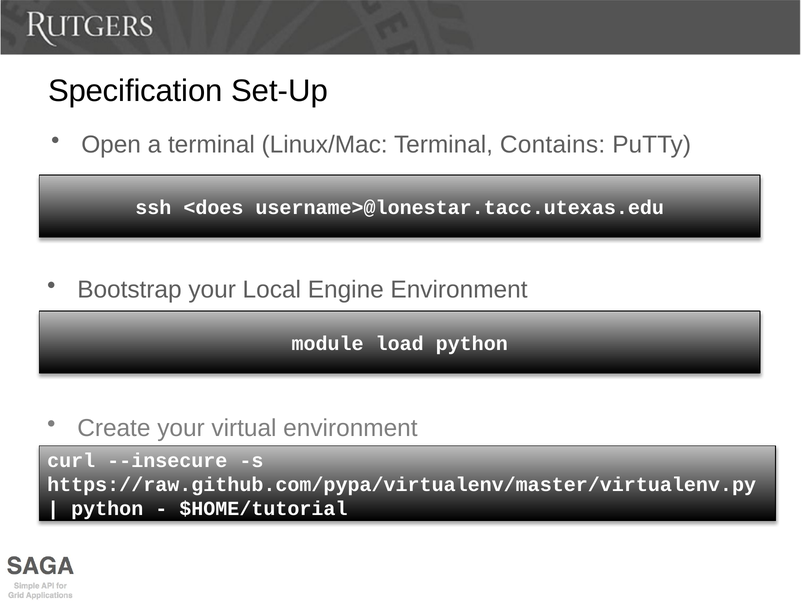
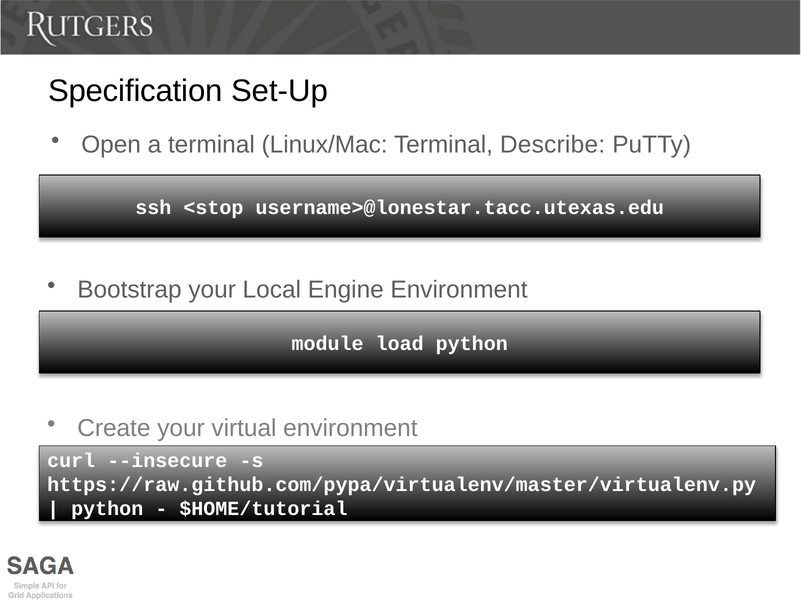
Contains: Contains -> Describe (553, 144)
<does: <does -> <stop (213, 207)
